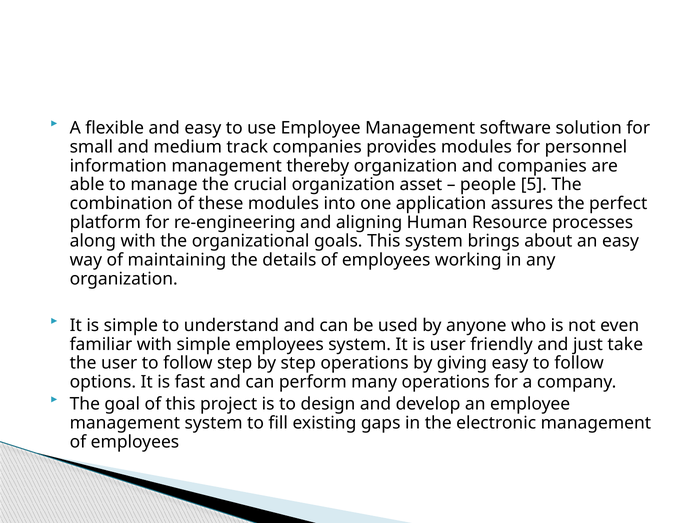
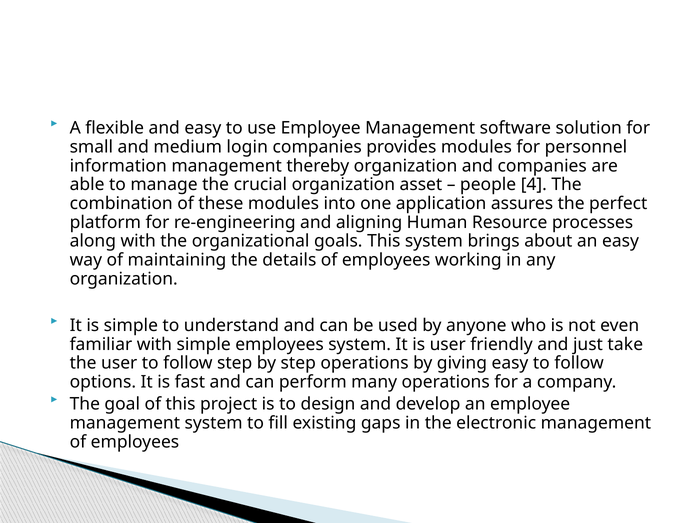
track: track -> login (247, 147)
5: 5 -> 4 (534, 185)
